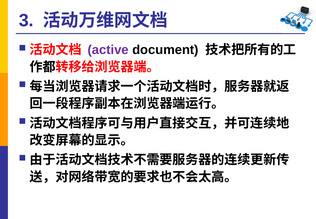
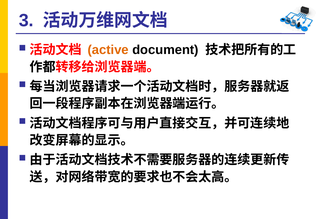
active colour: purple -> orange (108, 50)
